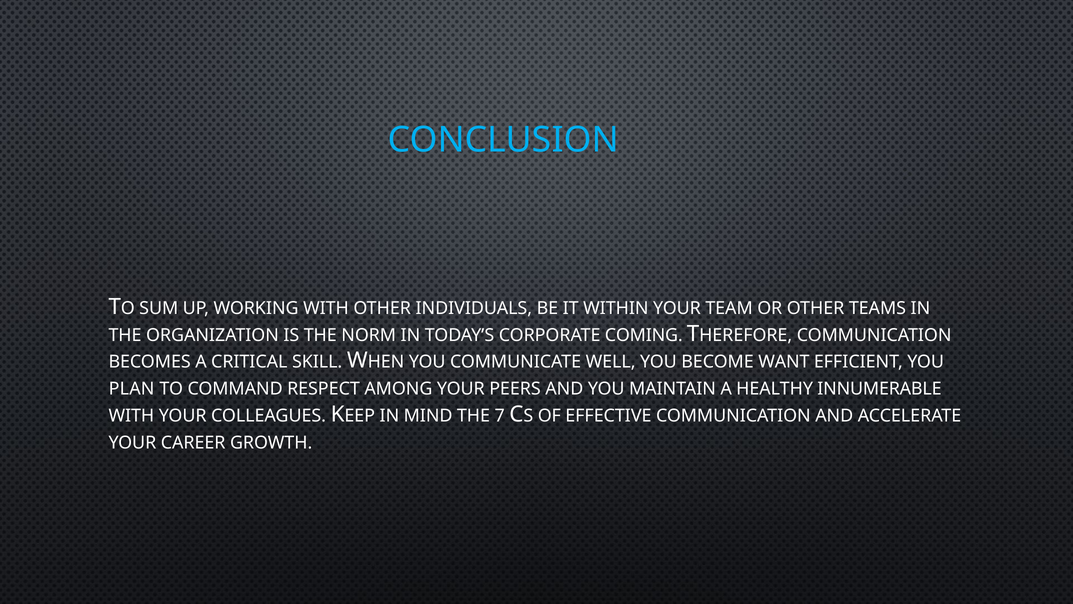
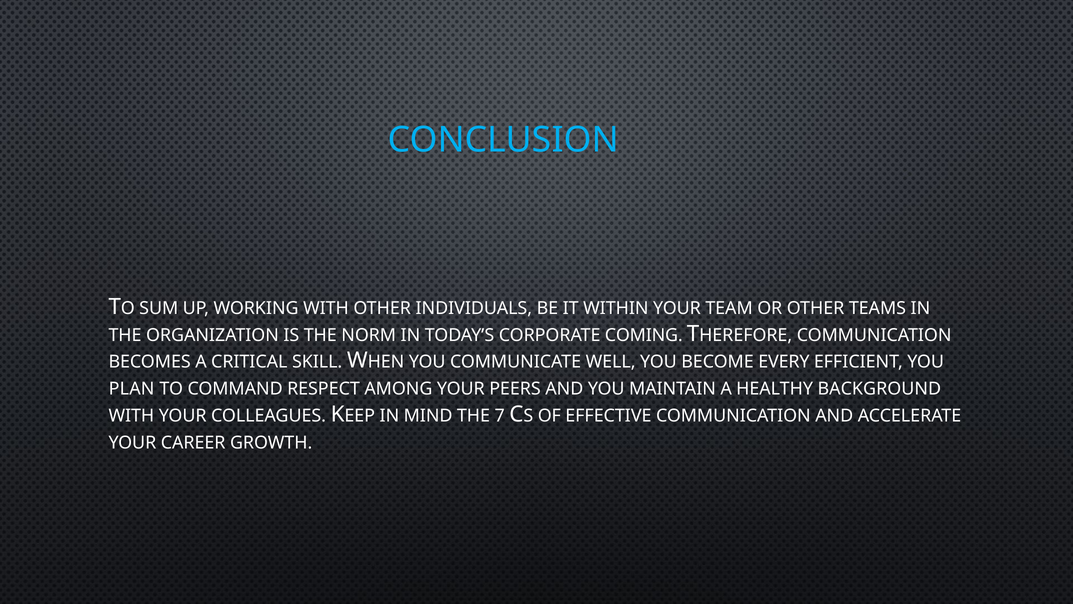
WANT: WANT -> EVERY (784, 362)
INNUMERABLE: INNUMERABLE -> BACKGROUND (879, 389)
